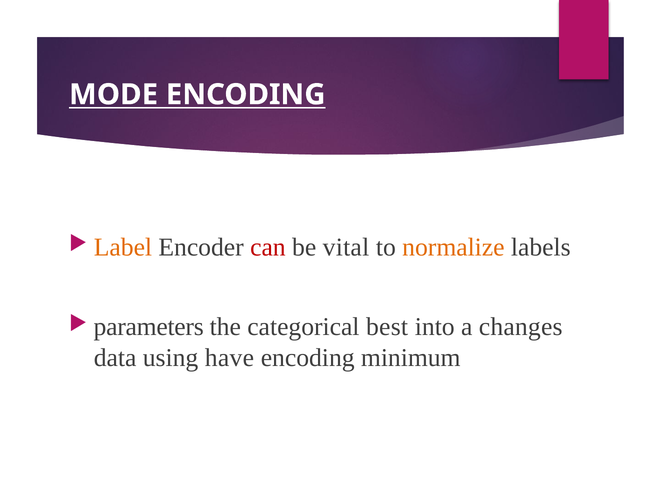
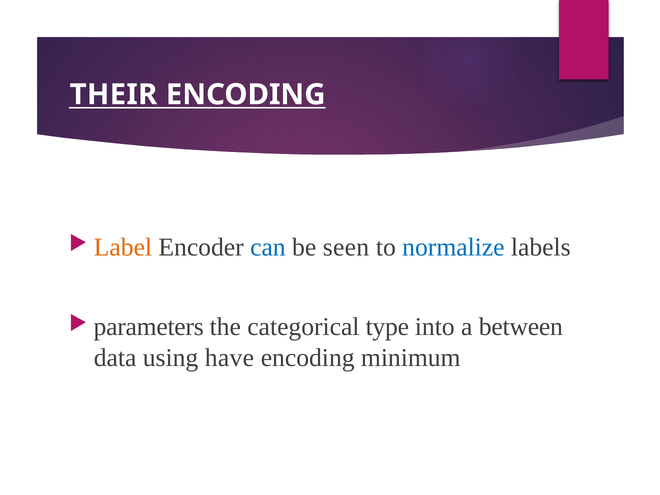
MODE: MODE -> THEIR (113, 95)
can colour: red -> blue (268, 247)
vital: vital -> seen (346, 247)
normalize colour: orange -> blue (453, 247)
best: best -> type (387, 327)
changes: changes -> between (521, 327)
